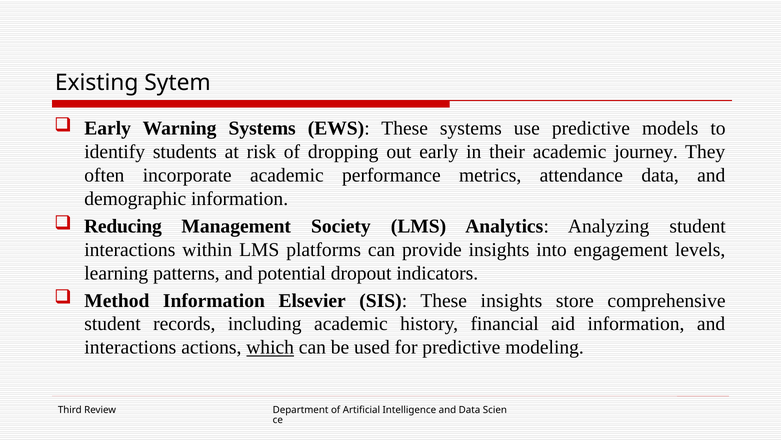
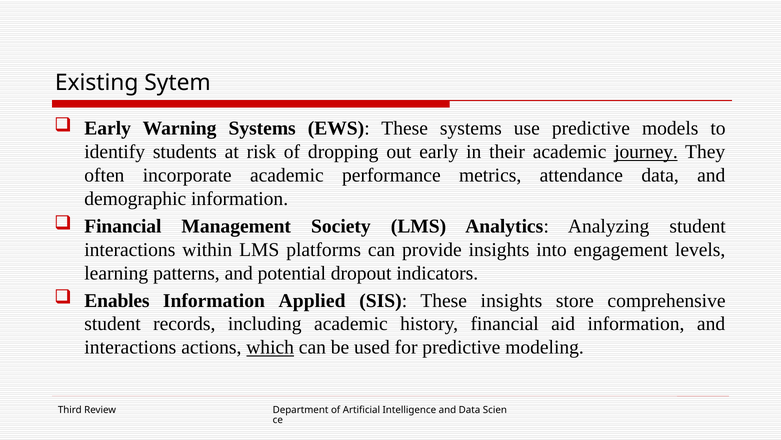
journey underline: none -> present (646, 152)
Reducing: Reducing -> Financial (123, 226)
Method: Method -> Enables (117, 300)
Elsevier: Elsevier -> Applied (312, 300)
